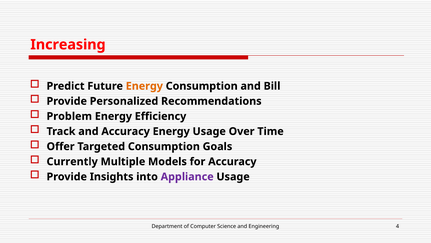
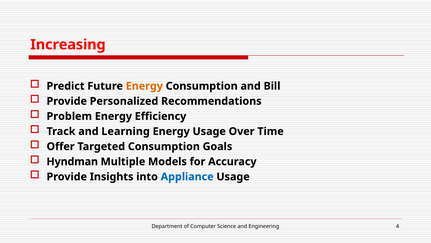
and Accuracy: Accuracy -> Learning (126, 131)
Currently: Currently -> Hyndman (72, 161)
Appliance colour: purple -> blue (187, 176)
